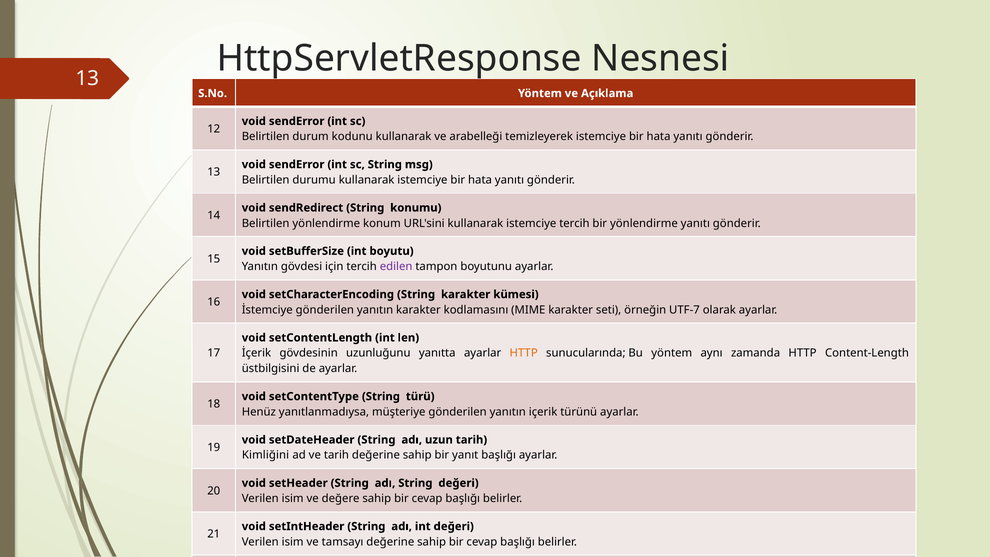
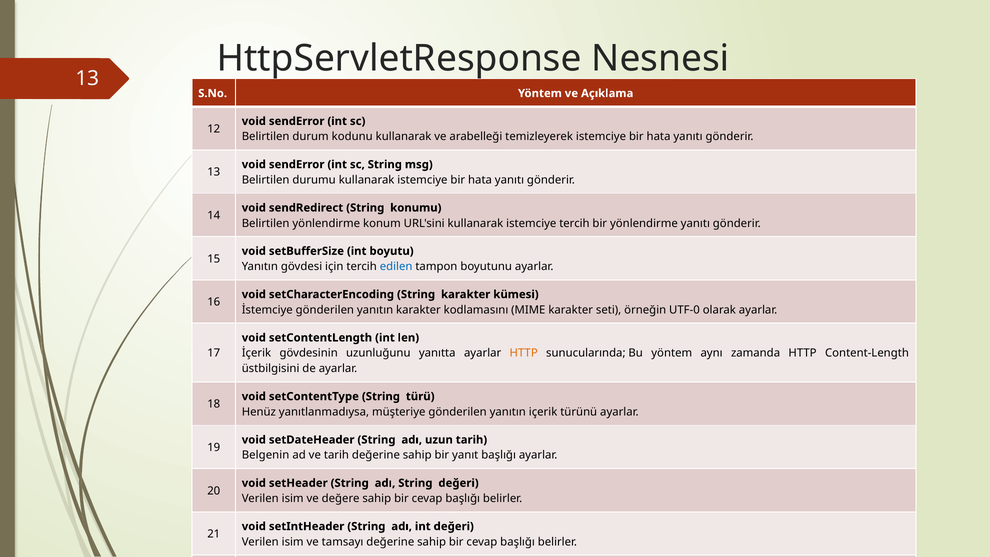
edilen colour: purple -> blue (396, 267)
UTF-7: UTF-7 -> UTF-0 (684, 310)
Kimliğini: Kimliğini -> Belgenin (266, 455)
